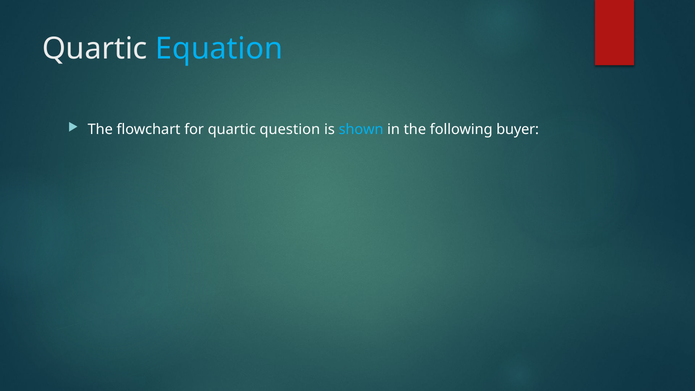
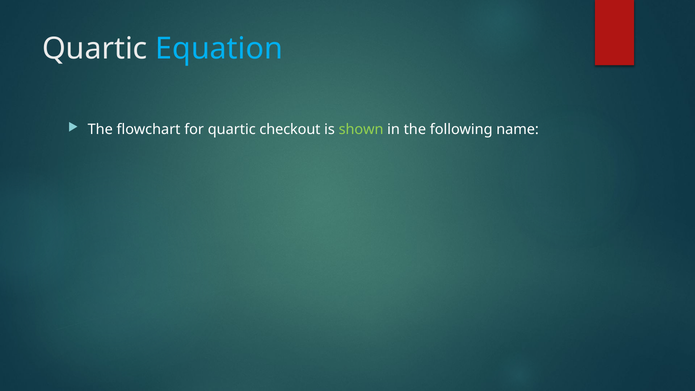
question: question -> checkout (290, 129)
shown colour: light blue -> light green (361, 129)
buyer: buyer -> name (518, 129)
